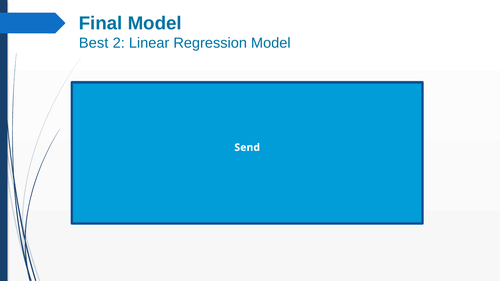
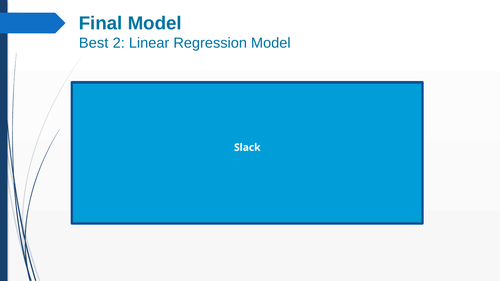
Send: Send -> Slack (247, 148)
